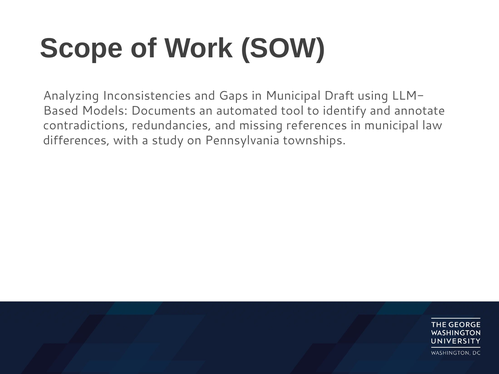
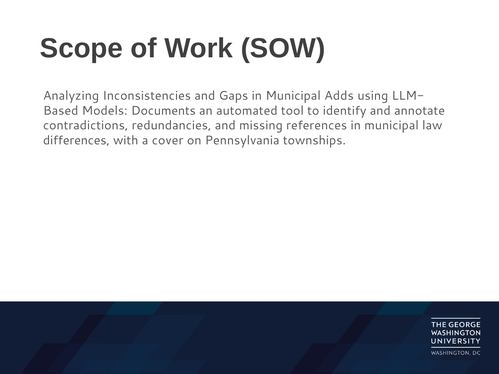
Draft: Draft -> Adds (339, 96)
study: study -> cover (168, 141)
